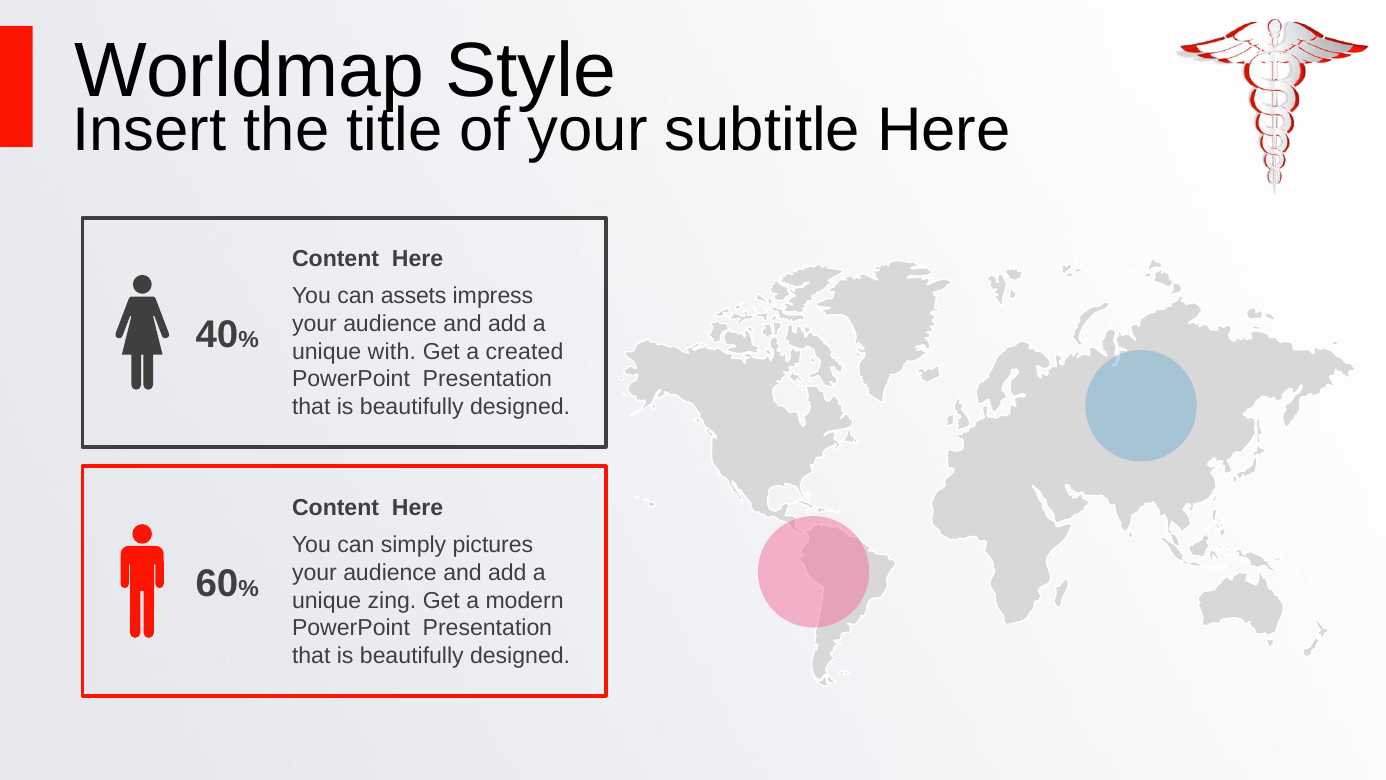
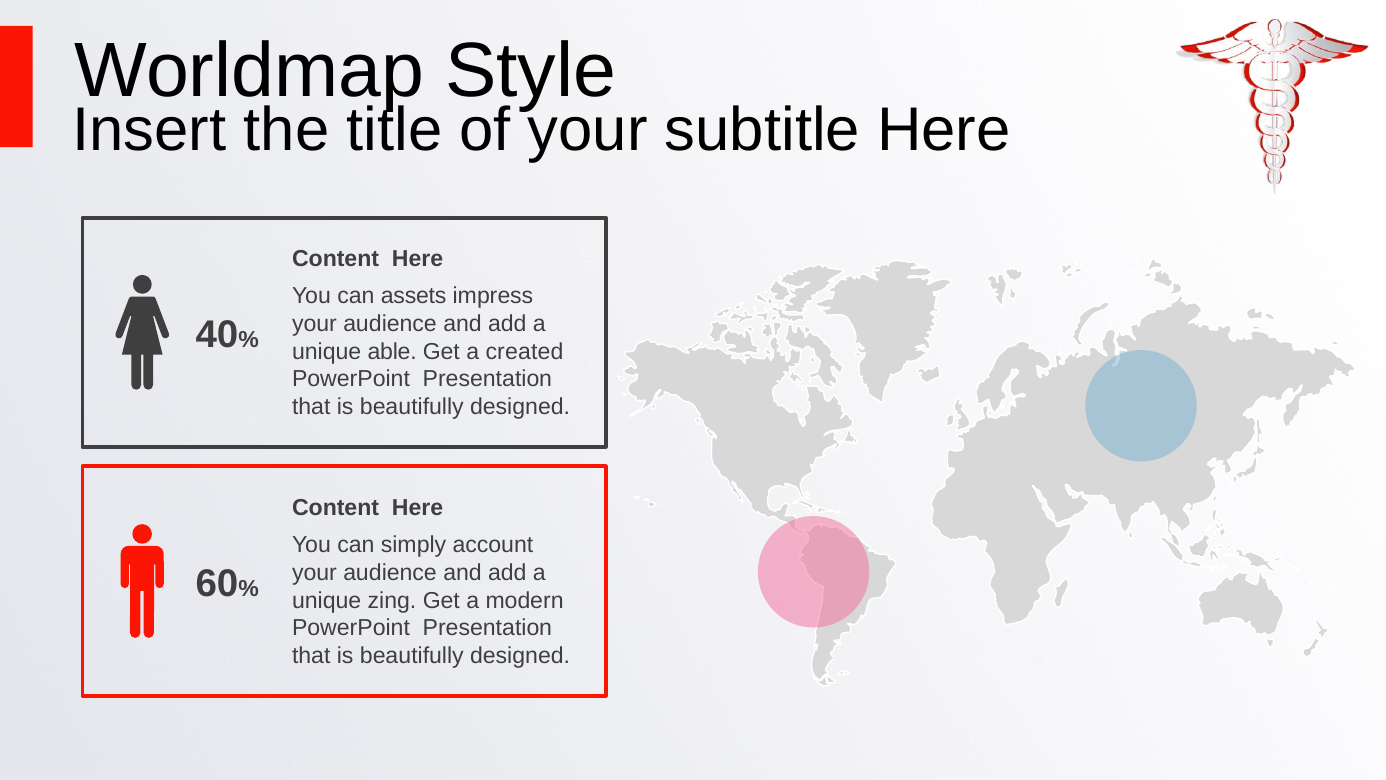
with: with -> able (392, 351)
pictures: pictures -> account (493, 545)
